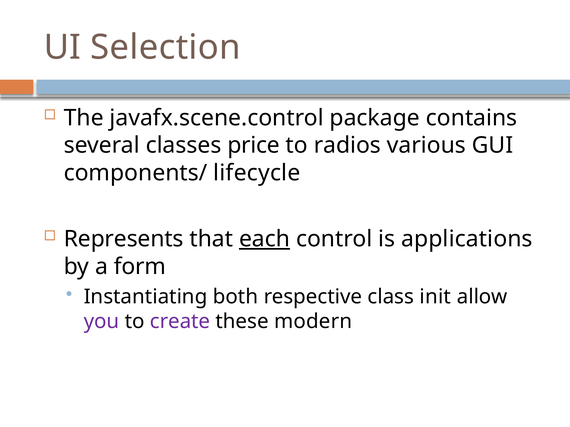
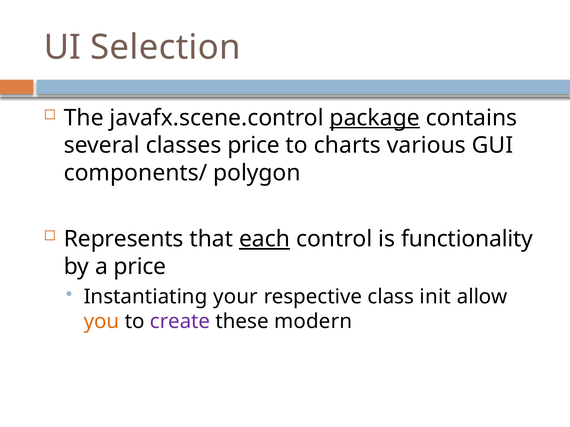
package underline: none -> present (375, 118)
radios: radios -> charts (347, 145)
lifecycle: lifecycle -> polygon (257, 173)
applications: applications -> functionality (467, 239)
a form: form -> price (140, 267)
both: both -> your (235, 297)
you colour: purple -> orange (102, 322)
